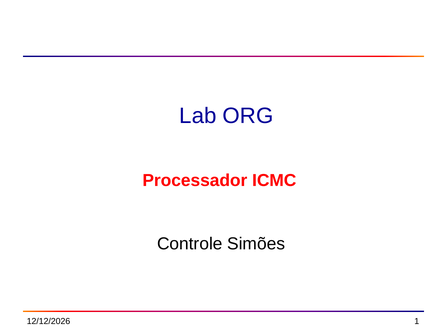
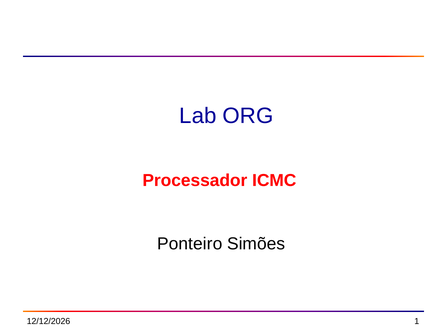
Controle: Controle -> Ponteiro (190, 244)
